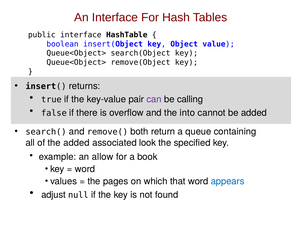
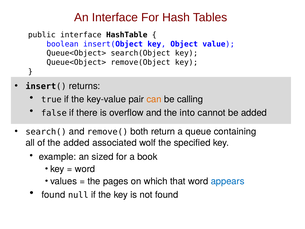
can colour: purple -> orange (154, 99)
look: look -> wolf (148, 143)
allow: allow -> sized (103, 157)
adjust: adjust -> found (53, 194)
